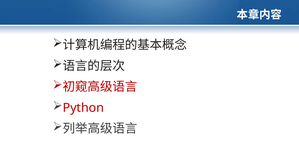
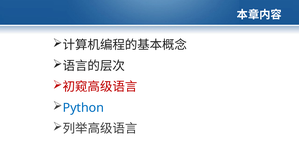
Python colour: red -> blue (83, 108)
